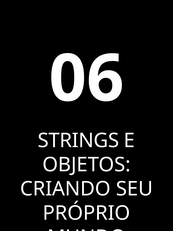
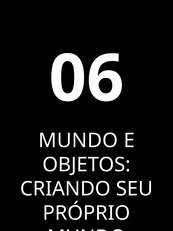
STRINGS: STRINGS -> MUNDO (78, 140)
